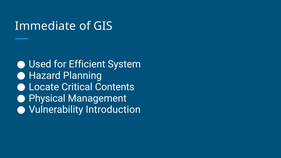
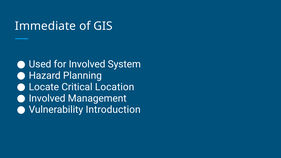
for Efficient: Efficient -> Involved (87, 64)
Contents: Contents -> Location (115, 87)
Physical: Physical -> Involved (47, 98)
